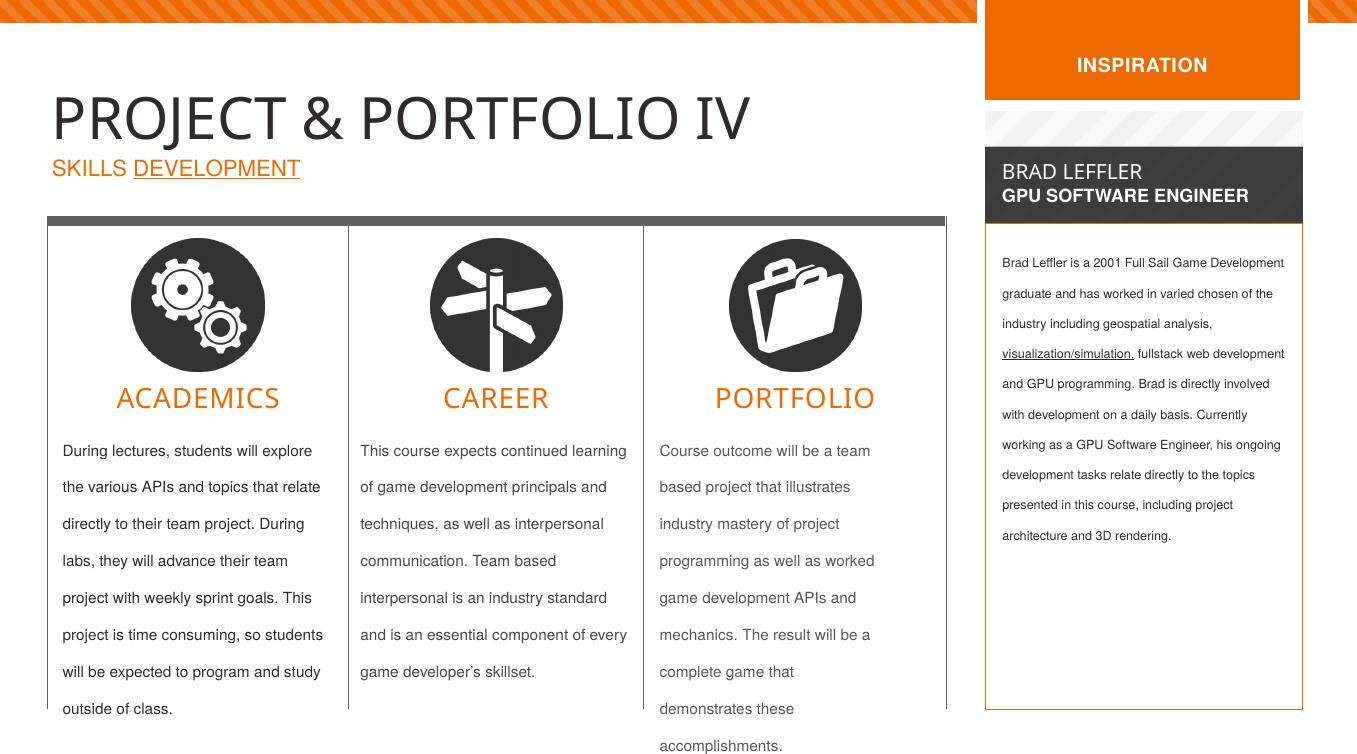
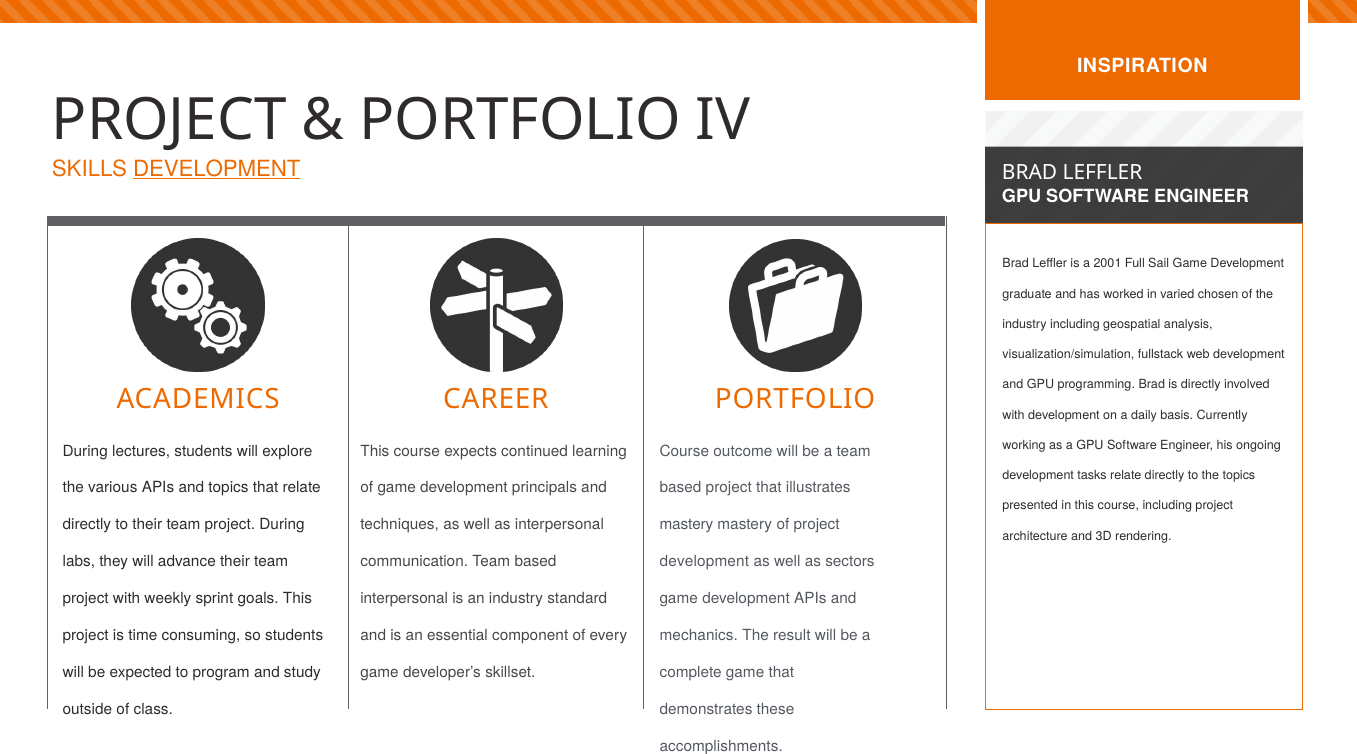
visualization/simulation underline: present -> none (1068, 354)
industry: industry -> mastery (686, 525)
programming: programming -> development (704, 562)
as worked: worked -> sectors (850, 562)
